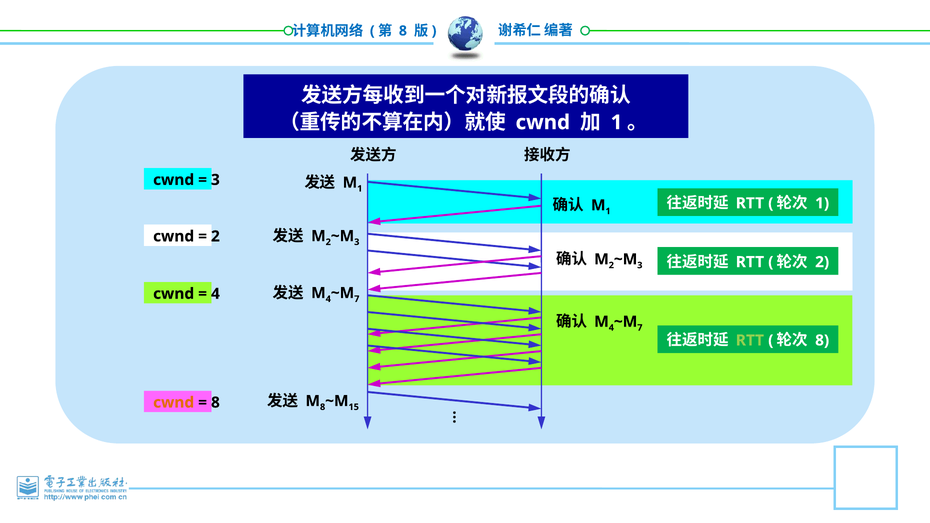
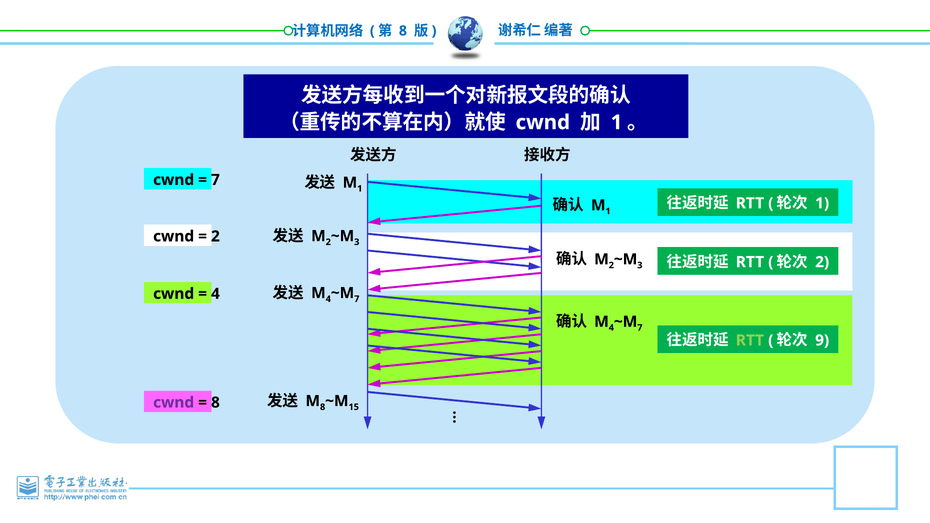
3: 3 -> 7 (215, 180)
8: 8 -> 9 (822, 340)
cwnd colour: orange -> purple (174, 403)
